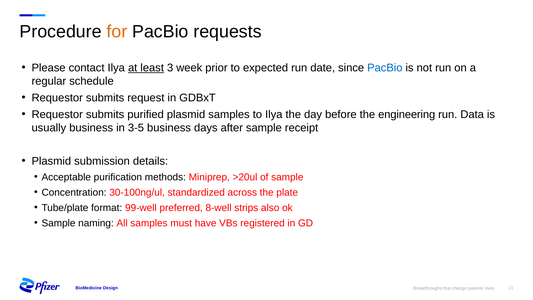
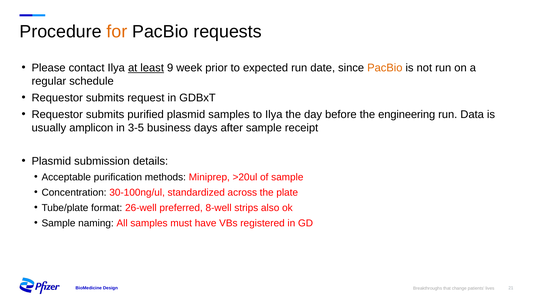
3: 3 -> 9 (170, 68)
PacBio colour: blue -> orange (385, 68)
usually business: business -> amplicon (91, 128)
99-well: 99-well -> 26-well (141, 208)
